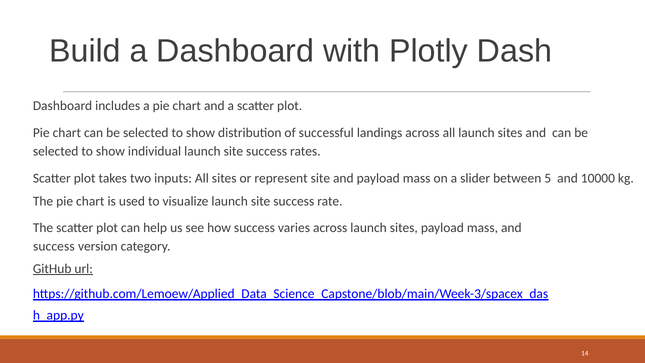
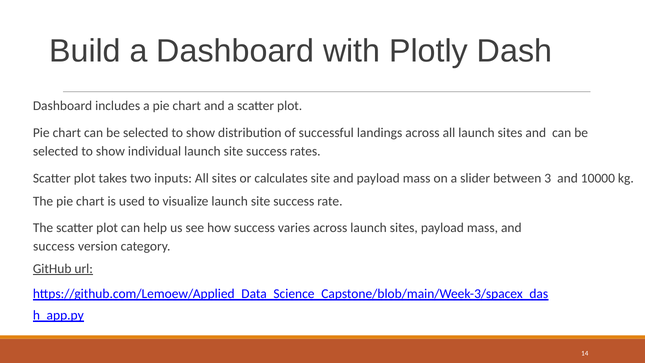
represent: represent -> calculates (281, 178)
5: 5 -> 3 (548, 178)
